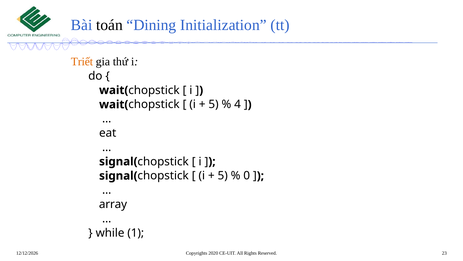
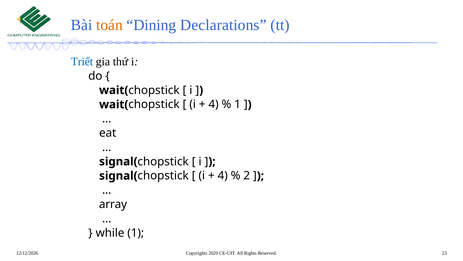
toán colour: black -> orange (109, 25)
Initialization: Initialization -> Declarations (223, 25)
Triết colour: orange -> blue (82, 62)
5: 5 -> 4 (214, 104)
4: 4 -> 1 (238, 104)
5: 5 -> 4 (223, 175)
0: 0 -> 2 (247, 175)
